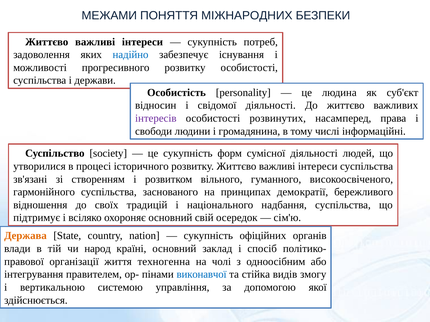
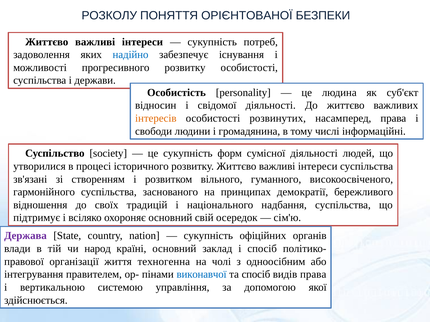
МЕЖАМИ: МЕЖАМИ -> РОЗКОЛУ (109, 16)
МІЖНАРОДНИХ: МІЖНАРОДНИХ -> ОРІЄНТОВАНОЇ (247, 16)
інтересів colour: purple -> orange (156, 118)
Держава colour: orange -> purple (26, 236)
та стійка: стійка -> спосіб (256, 275)
видів змогу: змогу -> права (313, 275)
